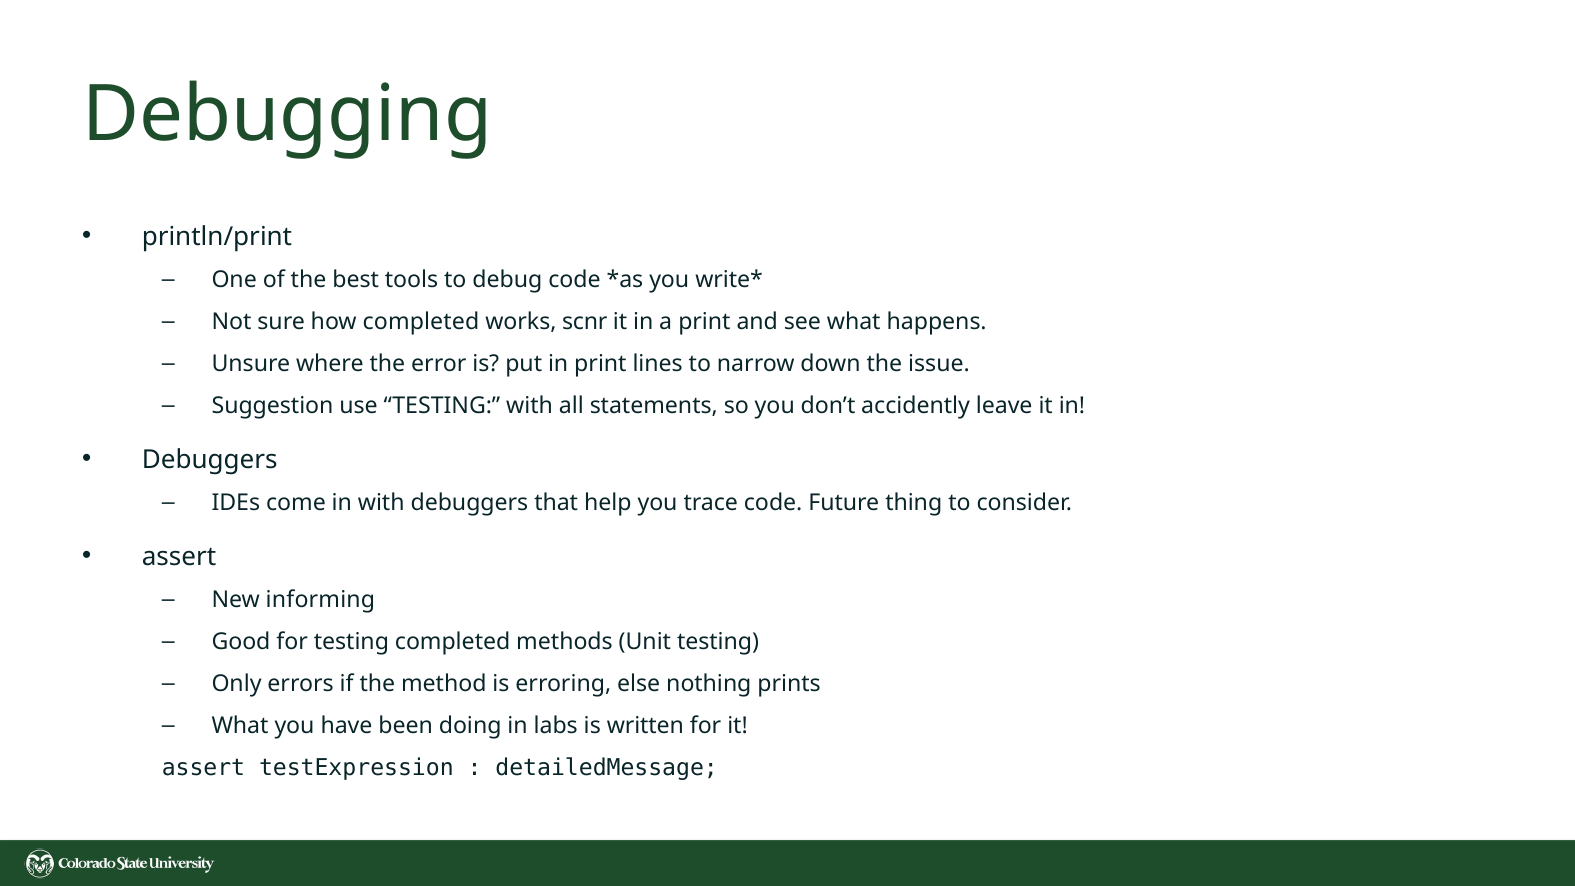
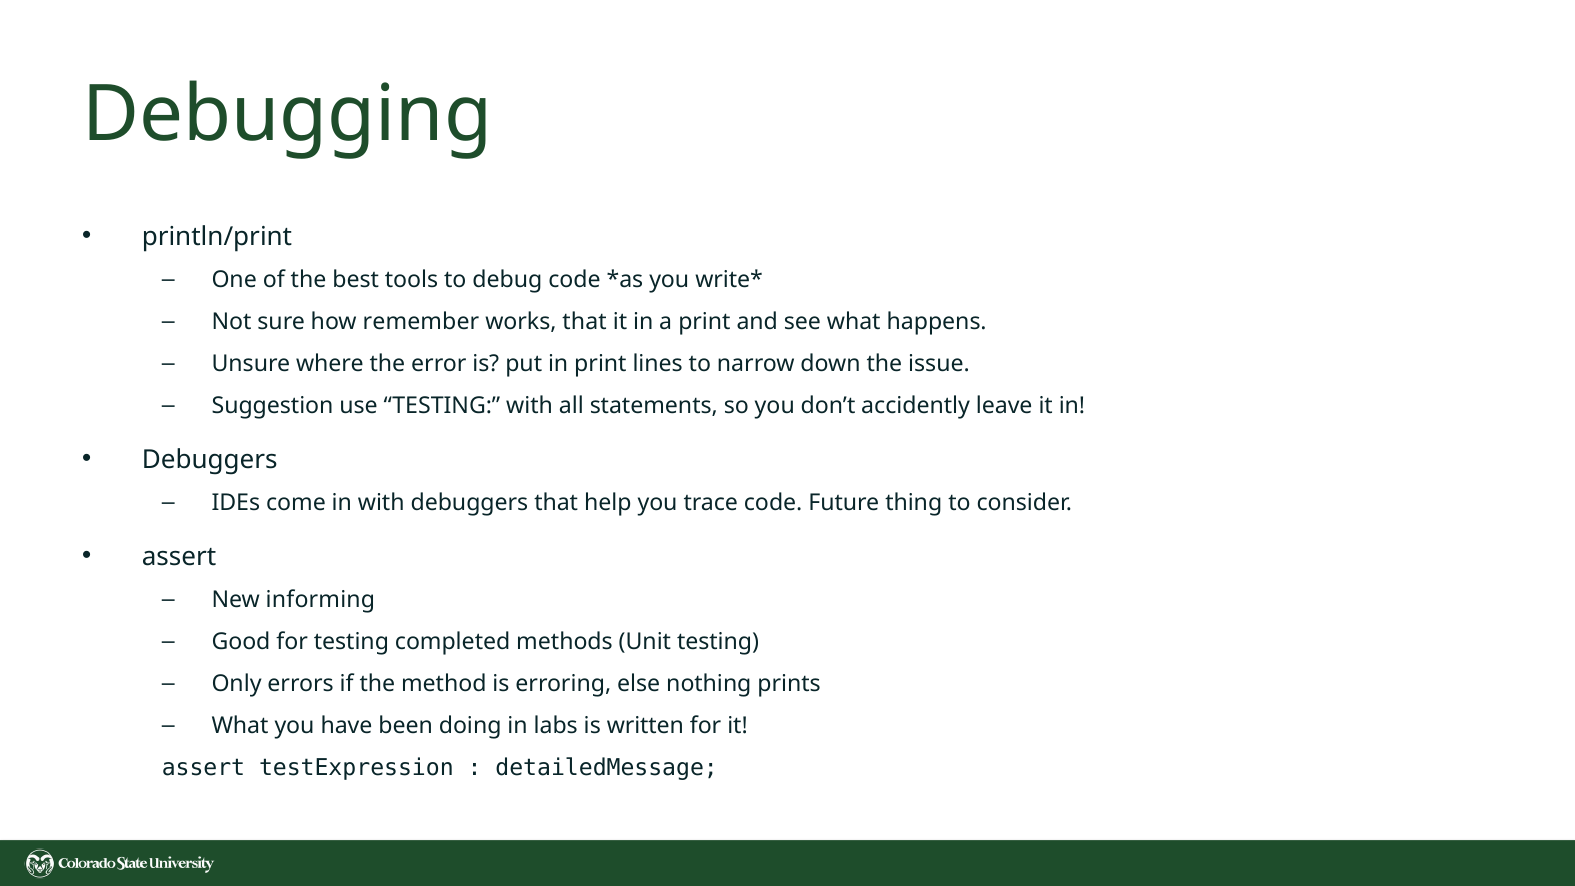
how completed: completed -> remember (421, 322)
works scnr: scnr -> that (585, 322)
